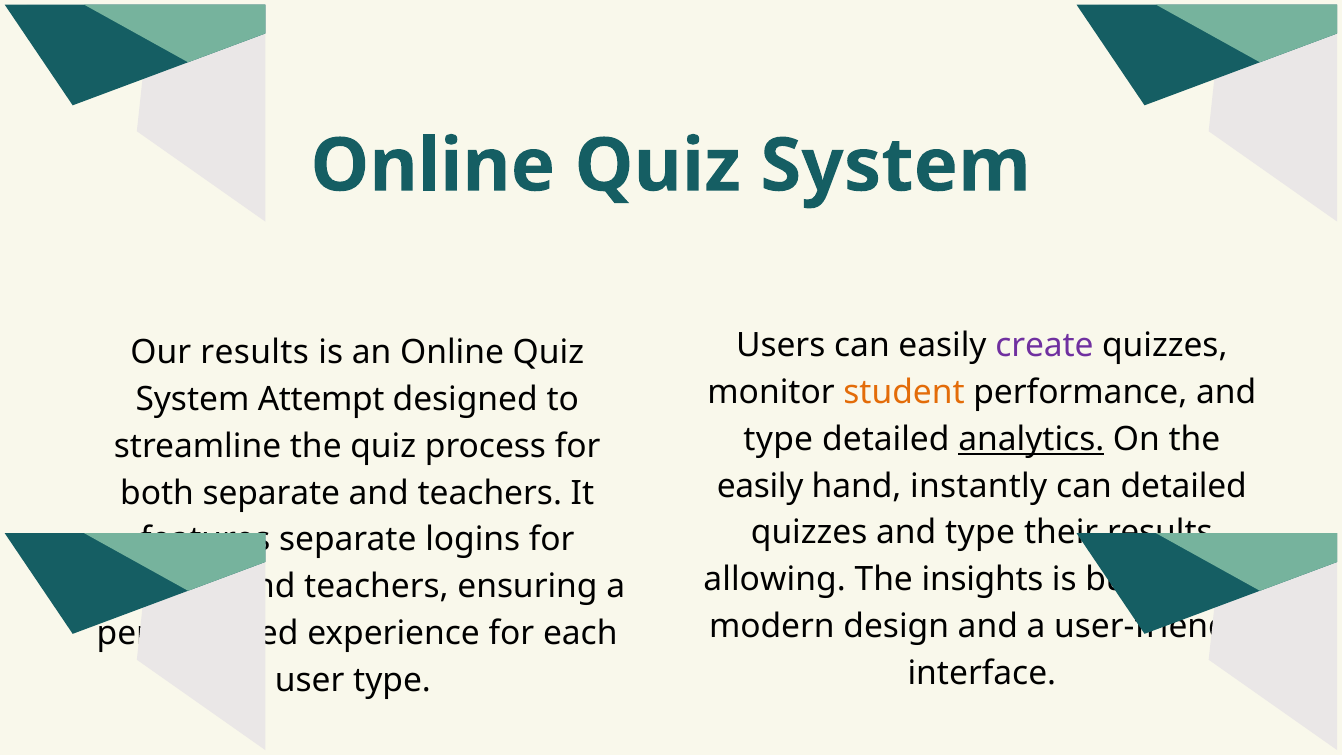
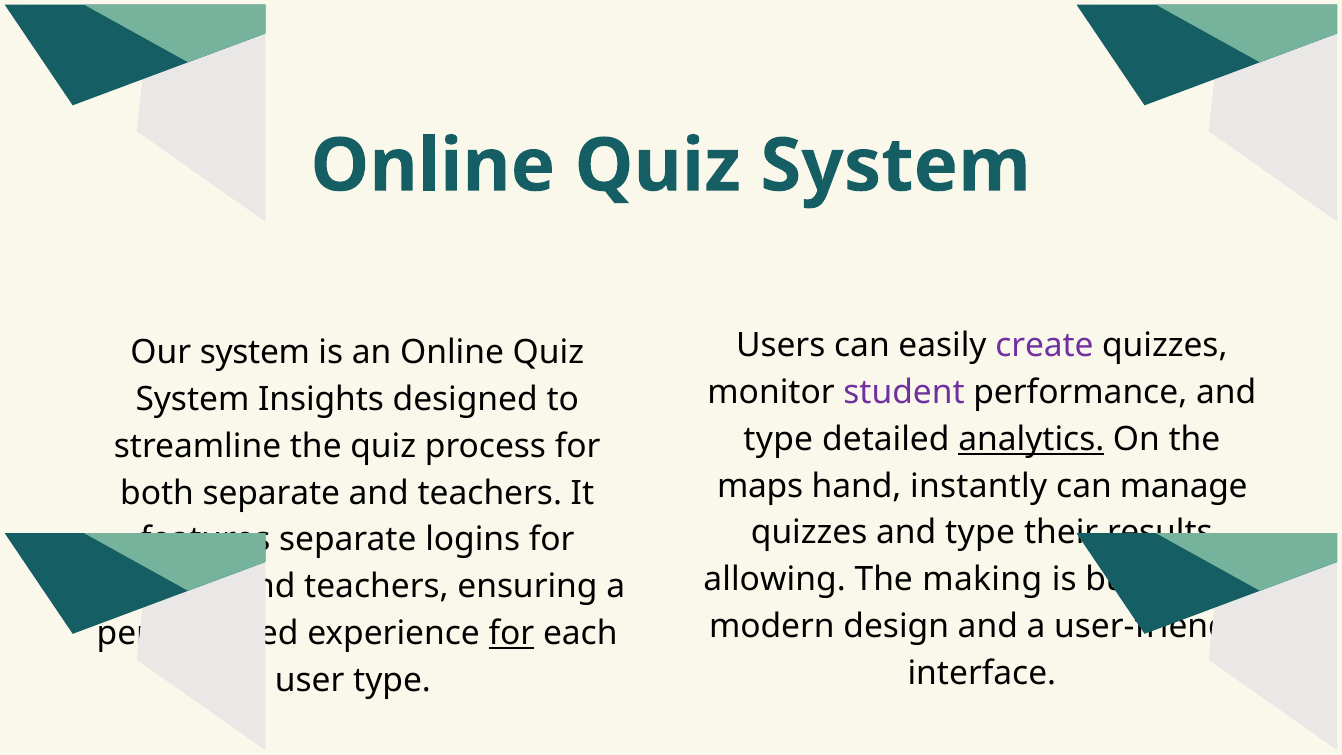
Our results: results -> system (255, 353)
student colour: orange -> purple (904, 393)
Attempt: Attempt -> Insights (321, 399)
easily: easily -> maps (760, 486)
can detailed: detailed -> manage (1184, 486)
insights: insights -> making (982, 579)
for underline: none -> present (511, 633)
